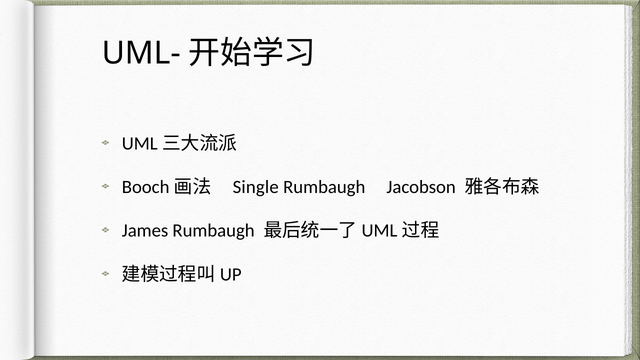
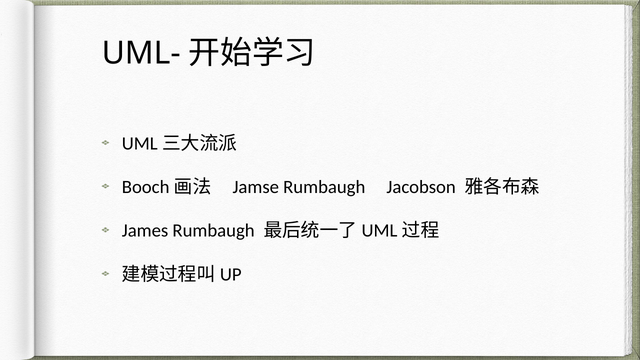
Single: Single -> Jamse (256, 187)
